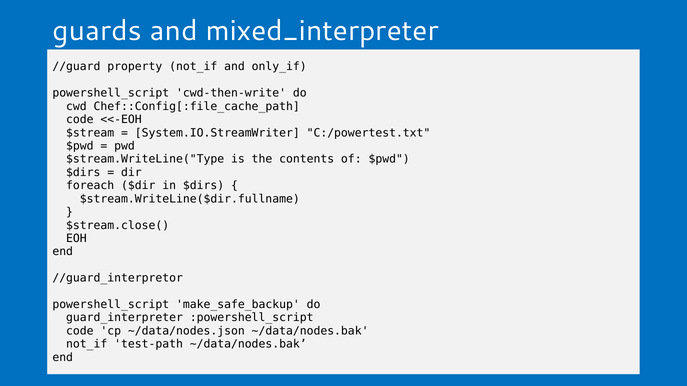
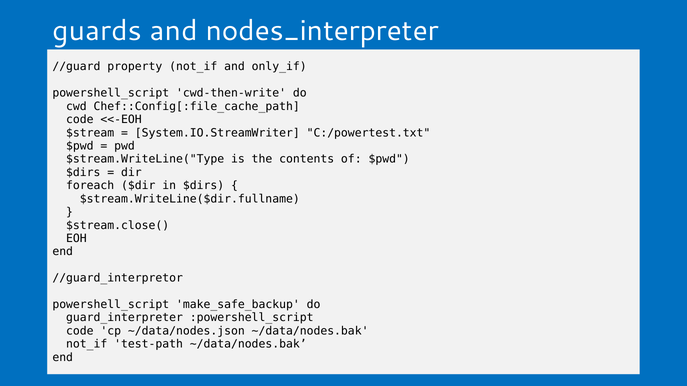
mixed_interpreter: mixed_interpreter -> nodes_interpreter (322, 31)
